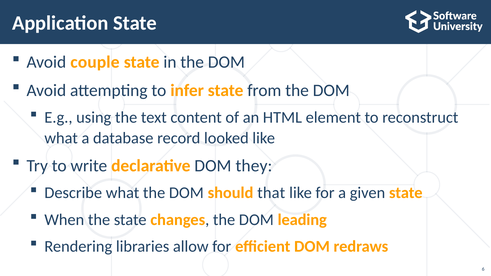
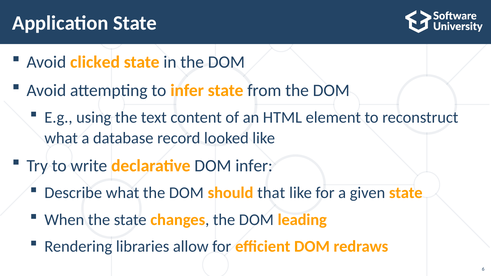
couple: couple -> clicked (95, 62)
DOM they: they -> infer (254, 166)
